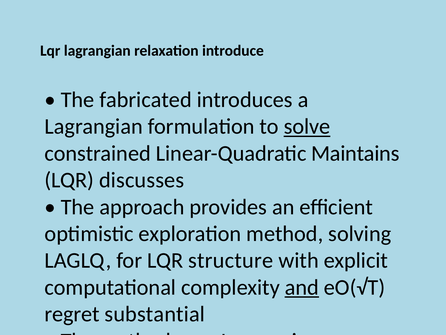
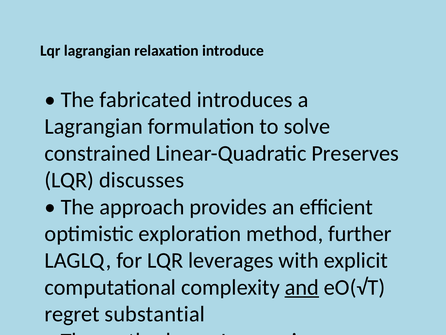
solve underline: present -> none (307, 126)
Maintains: Maintains -> Preserves (355, 153)
solving: solving -> further (360, 233)
structure: structure -> leverages (231, 260)
